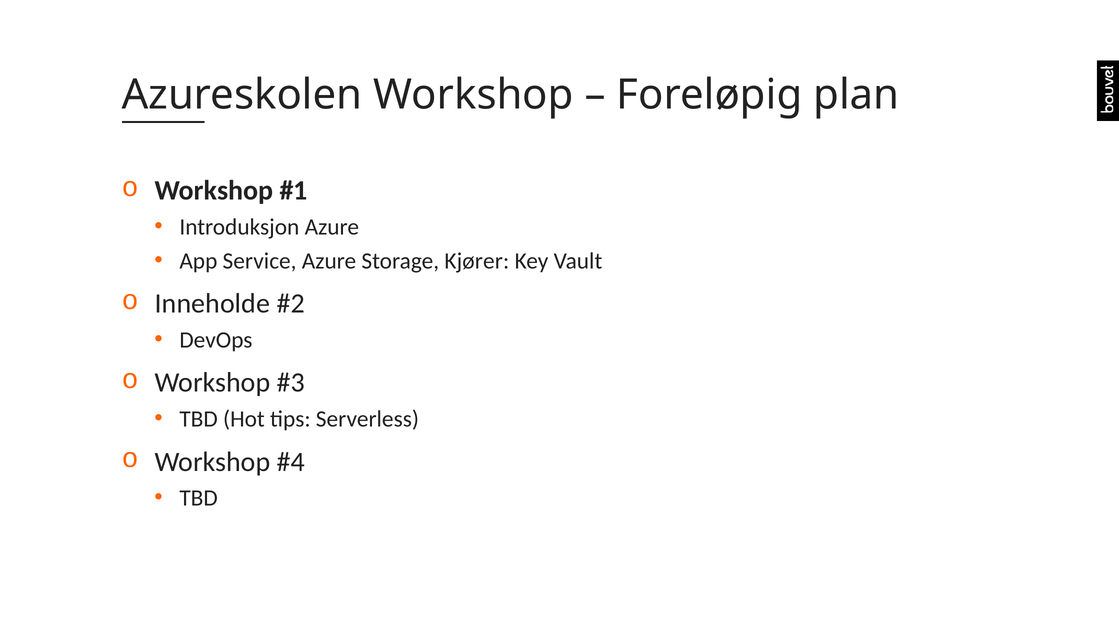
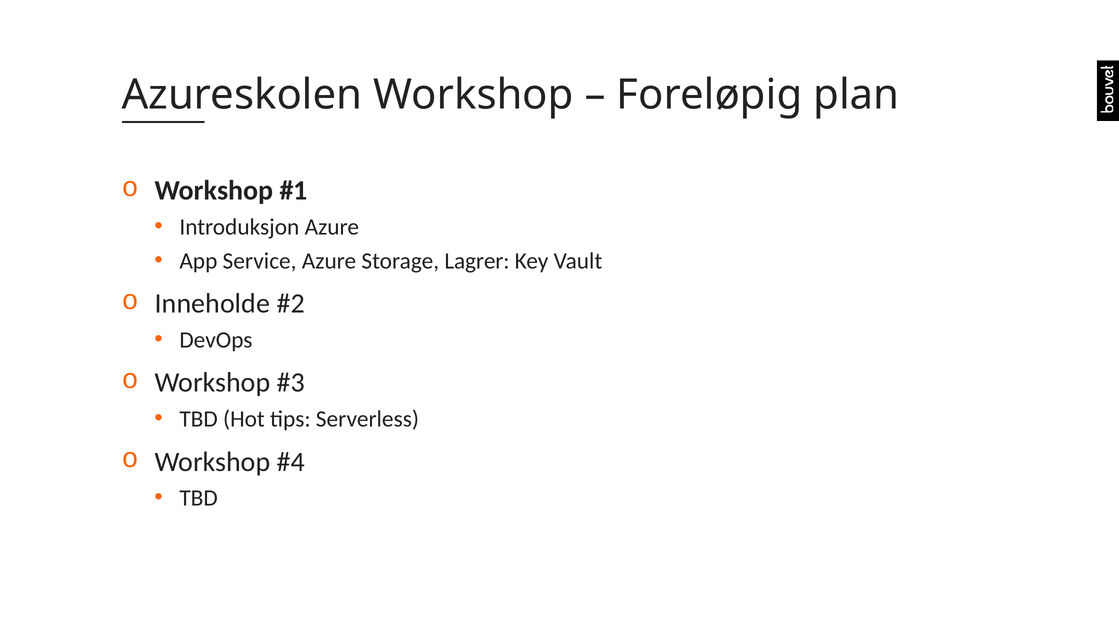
Kjører: Kjører -> Lagrer (477, 261)
